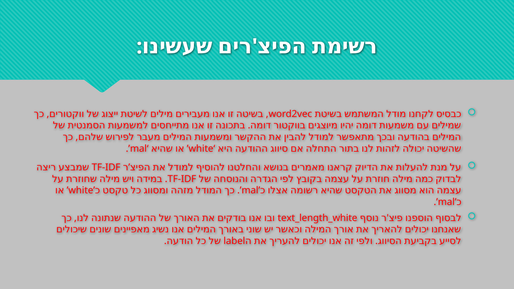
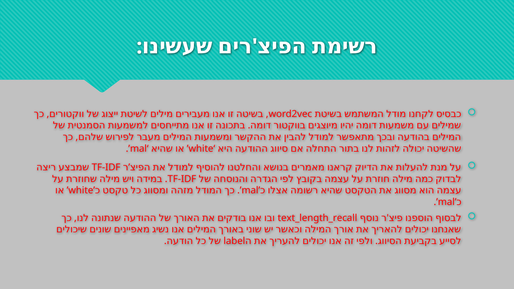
text_length_white: text_length_white -> text_length_recall (317, 218)
